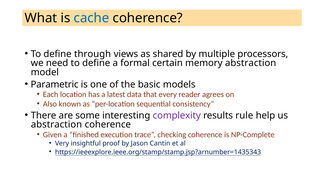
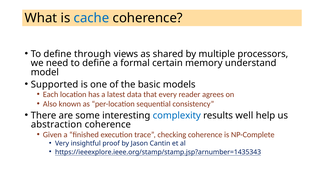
memory abstraction: abstraction -> understand (251, 63)
Parametric: Parametric -> Supported (55, 85)
complexity colour: purple -> blue (177, 116)
rule: rule -> well (244, 116)
